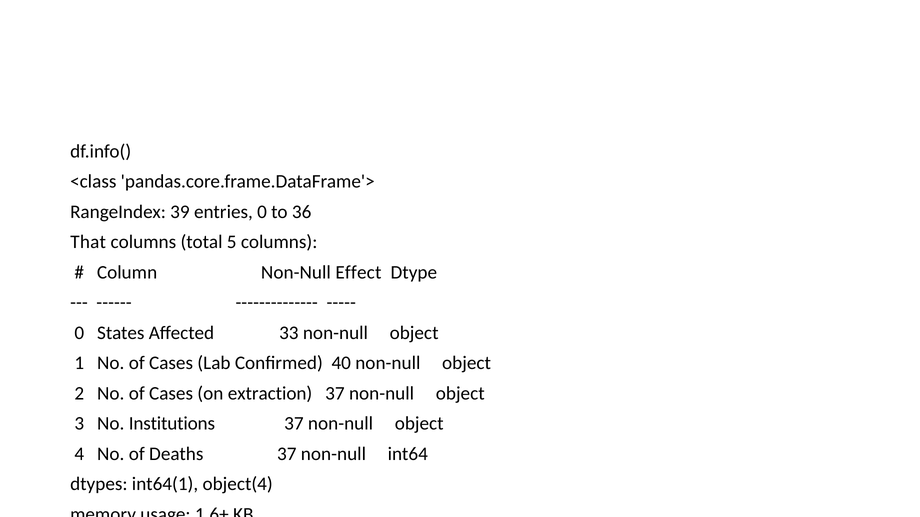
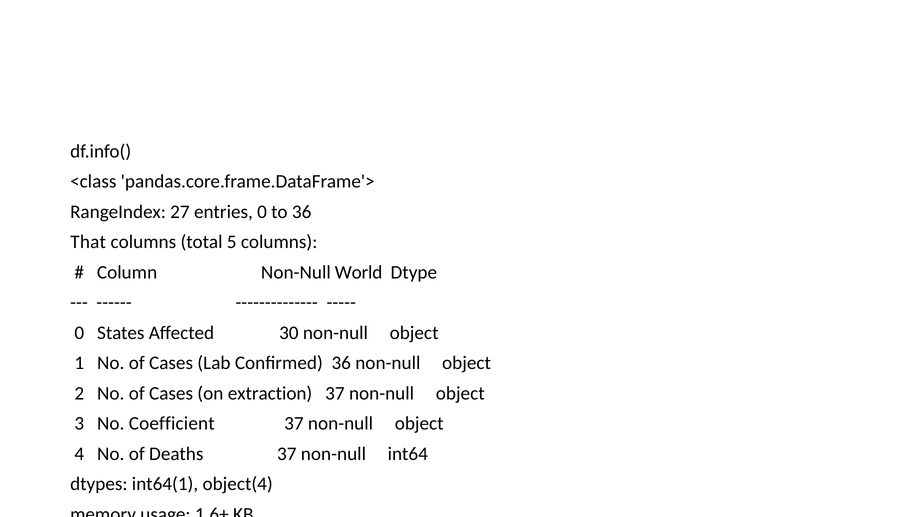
39: 39 -> 27 (180, 212)
Effect: Effect -> World (359, 273)
33: 33 -> 30 (289, 333)
Confirmed 40: 40 -> 36 (341, 363)
Institutions: Institutions -> Coefficient (172, 424)
